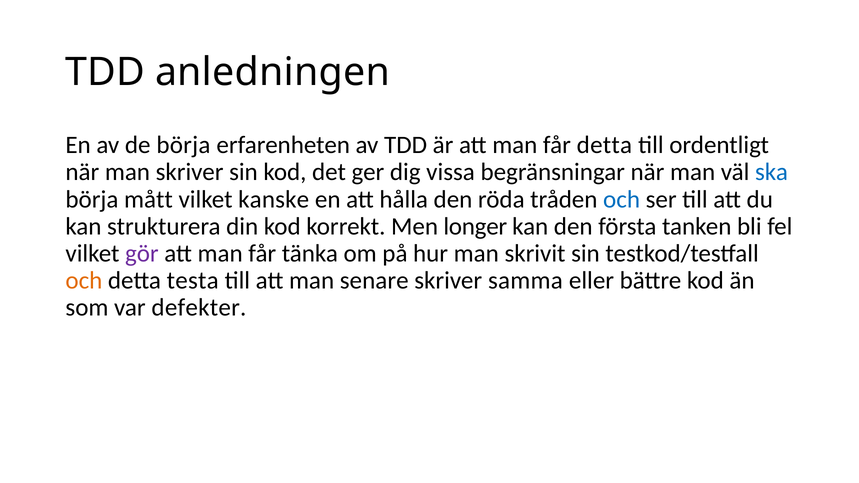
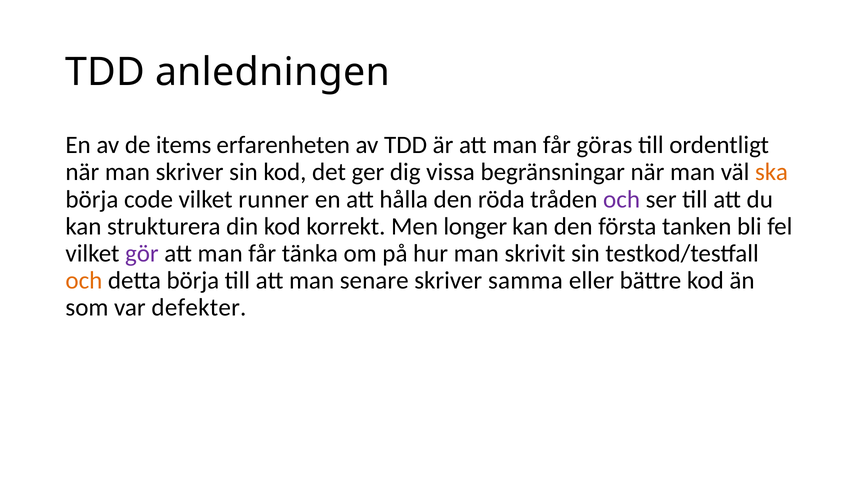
de börja: börja -> items (184, 145)
får detta: detta -> göras (604, 145)
ska colour: blue -> orange (772, 172)
mått: mått -> code (149, 199)
kanske: kanske -> runner (274, 199)
och colour: blue -> purple (622, 199)
detta testa: testa -> börja (193, 281)
